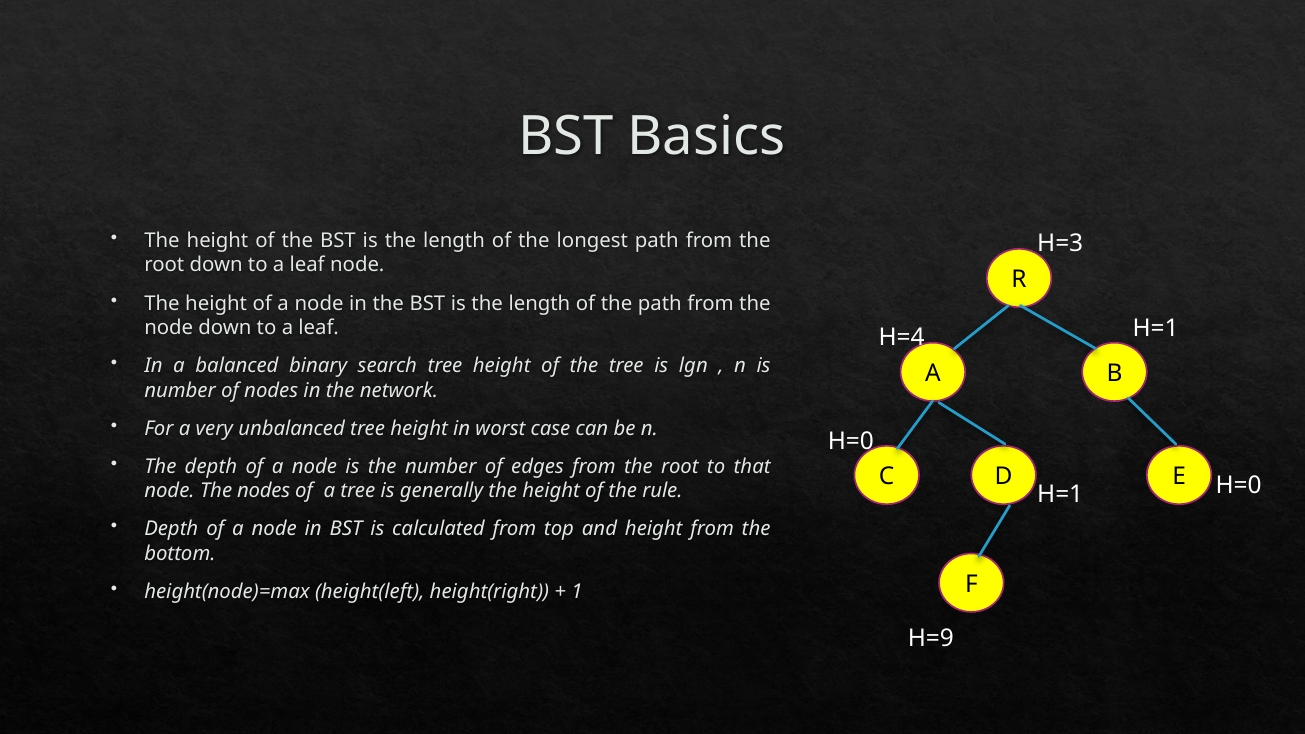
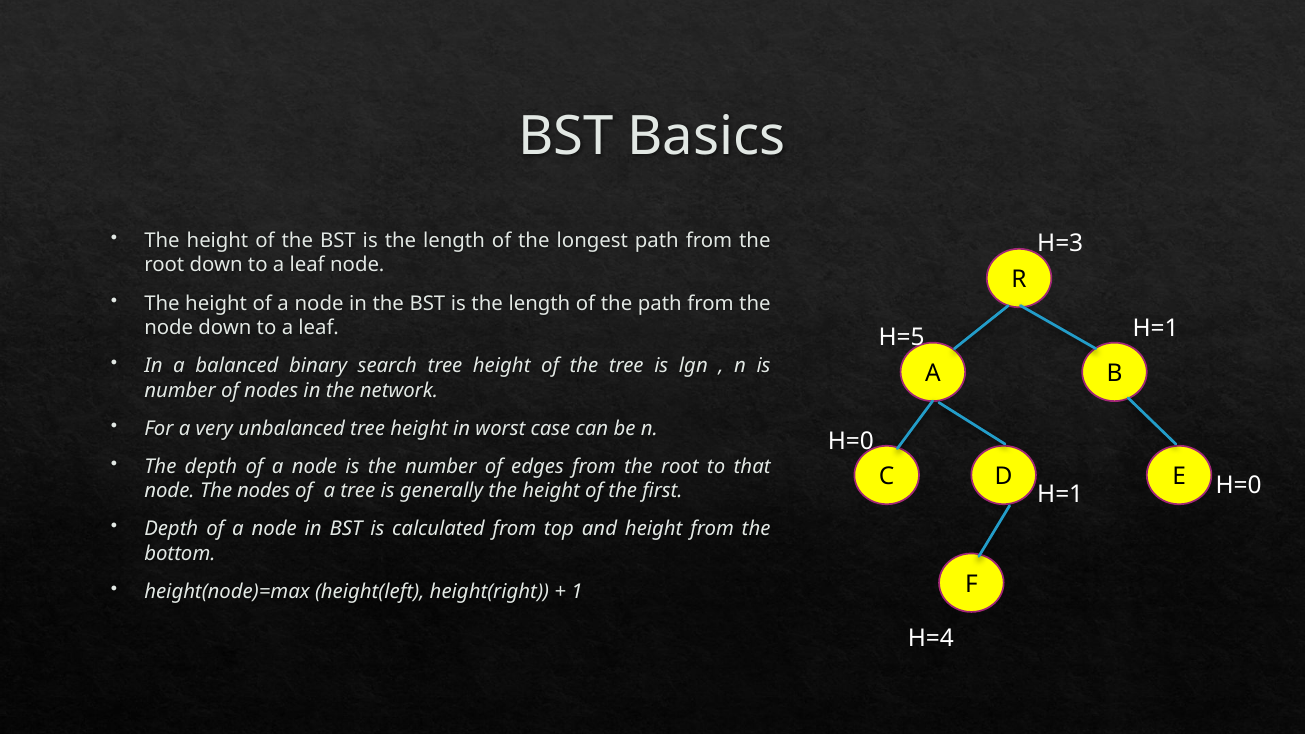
H=4: H=4 -> H=5 (902, 337)
rule: rule -> first (662, 491)
H=9: H=9 -> H=4 (931, 639)
